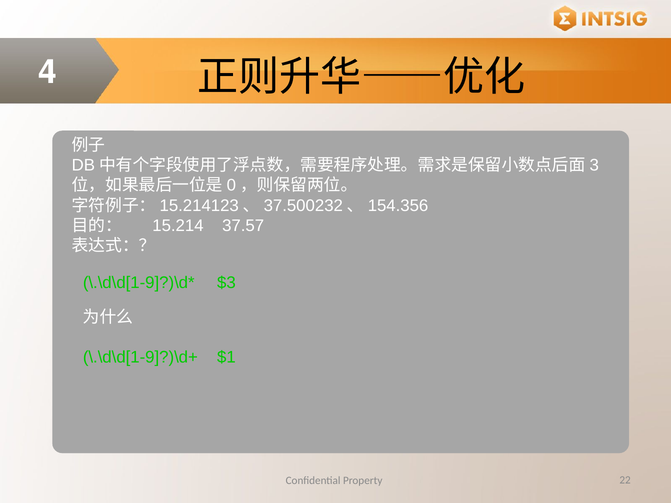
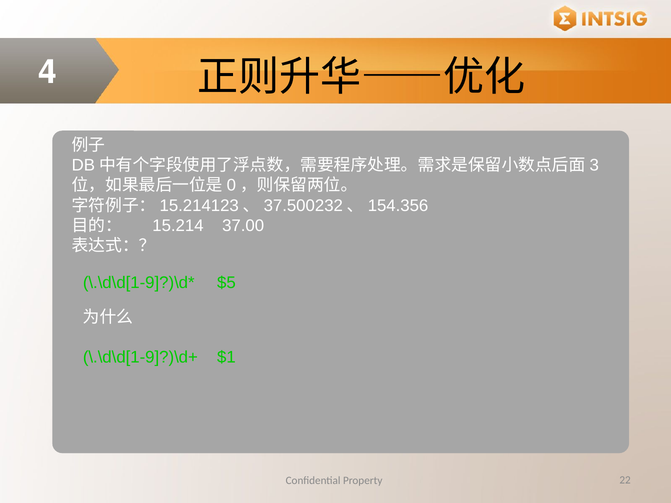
37.57: 37.57 -> 37.00 (243, 226)
$3: $3 -> $5 (226, 283)
